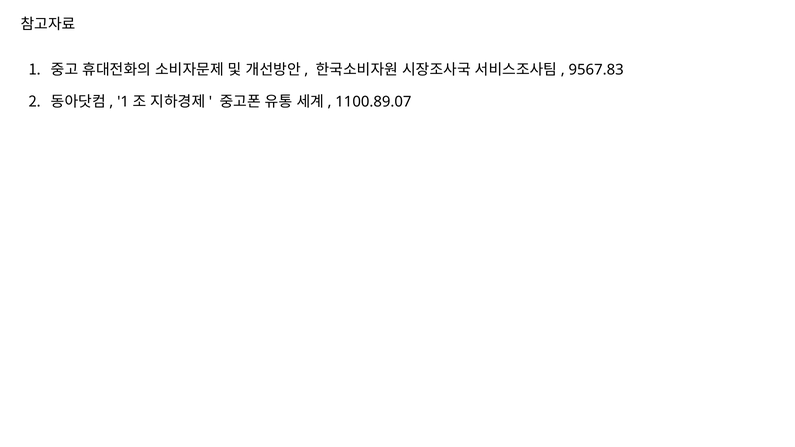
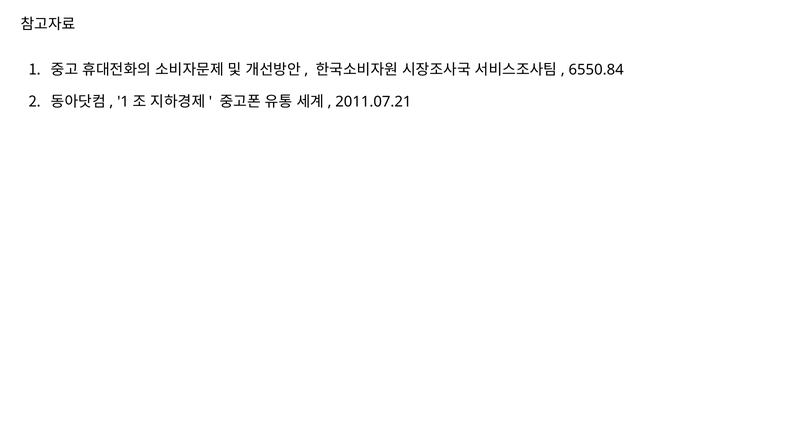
9567.83: 9567.83 -> 6550.84 (596, 70)
1100.89.07: 1100.89.07 -> 2011.07.21 (373, 102)
